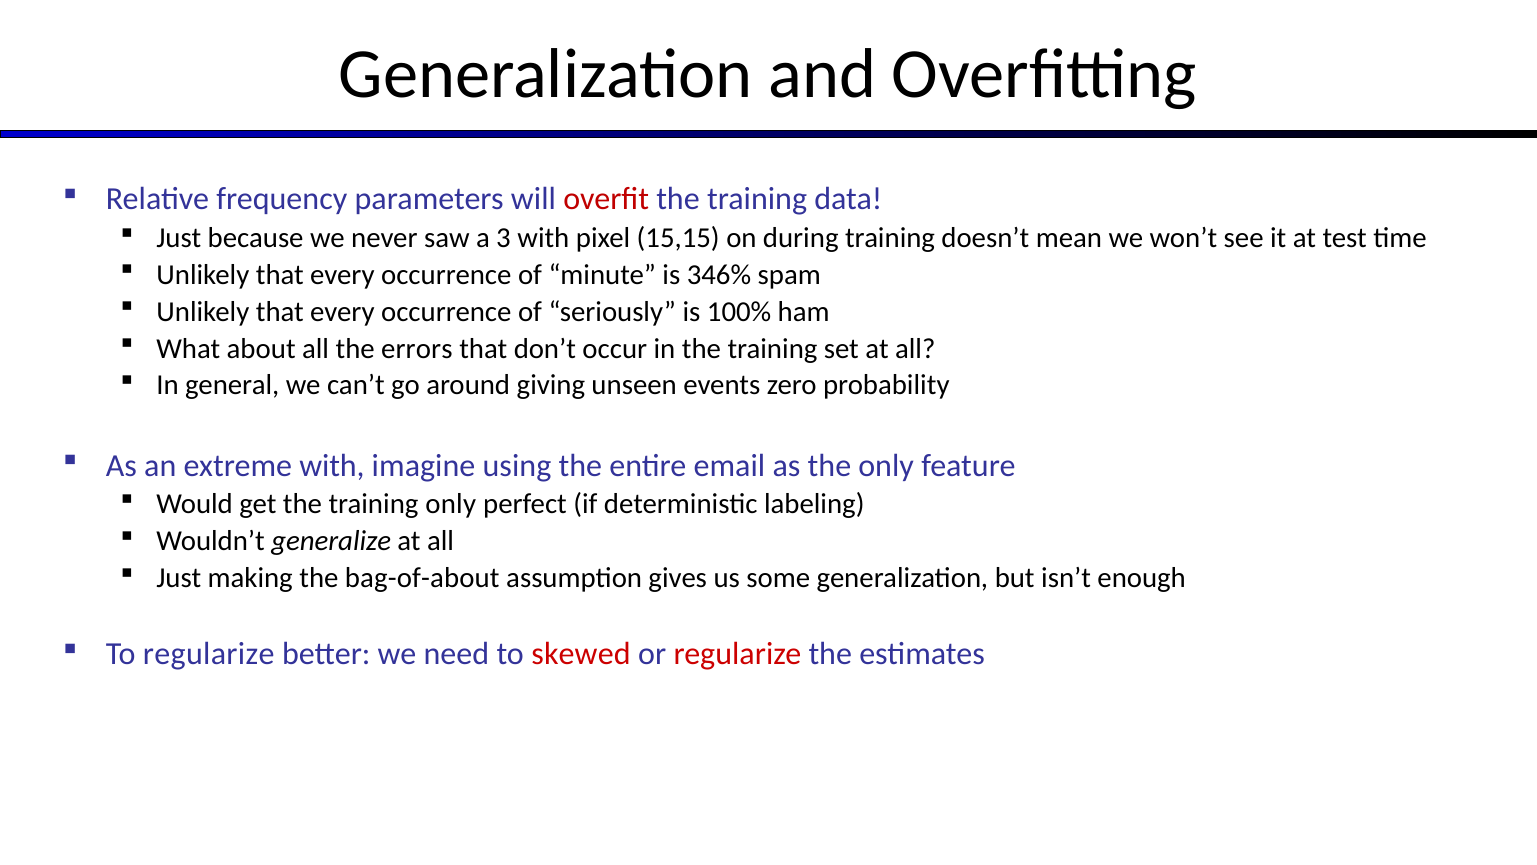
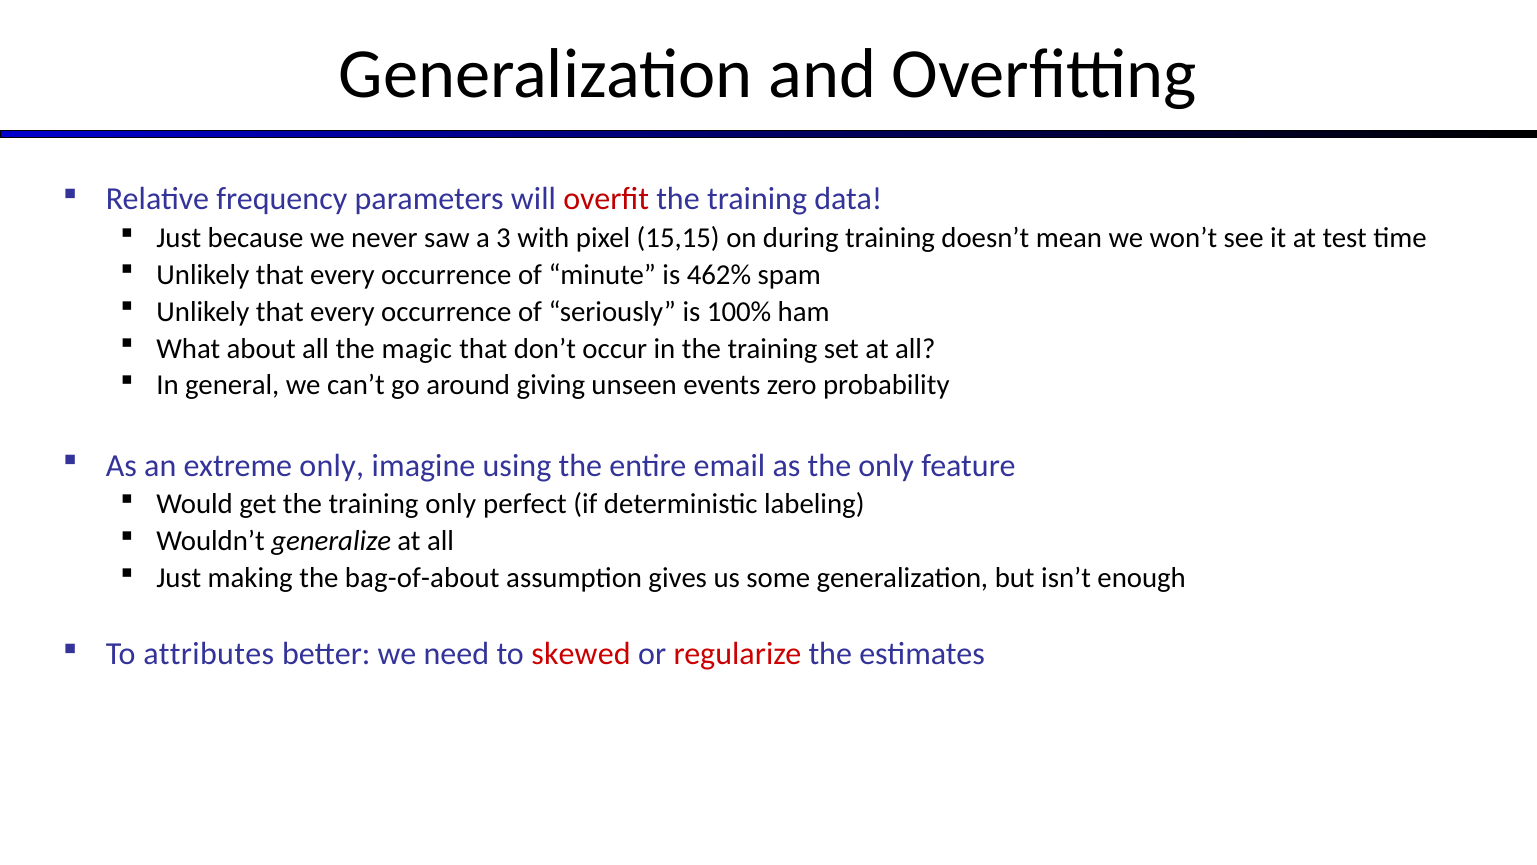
346%: 346% -> 462% (719, 275)
errors: errors -> magic (417, 348)
extreme with: with -> only (332, 465)
To regularize: regularize -> attributes (209, 654)
